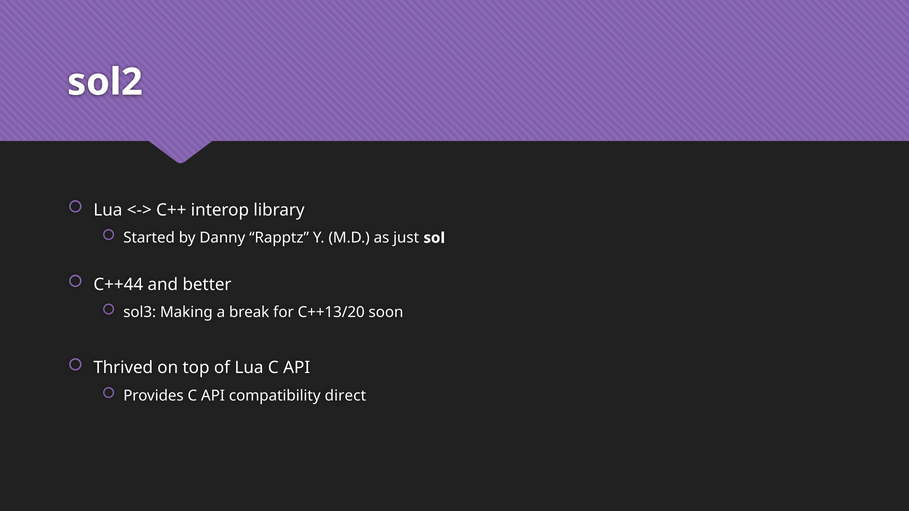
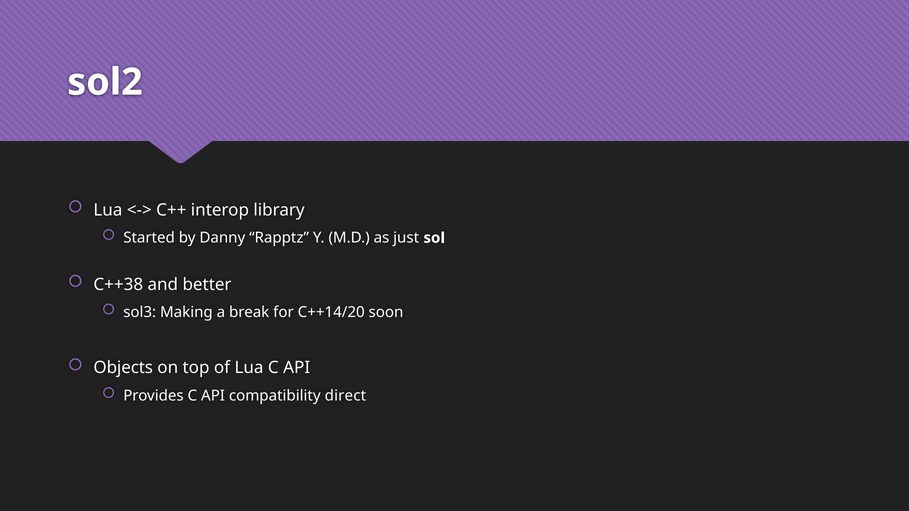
C++44: C++44 -> C++38 (118, 285)
C++13/20: C++13/20 -> C++14/20 (331, 312)
Thrived: Thrived -> Objects (123, 368)
